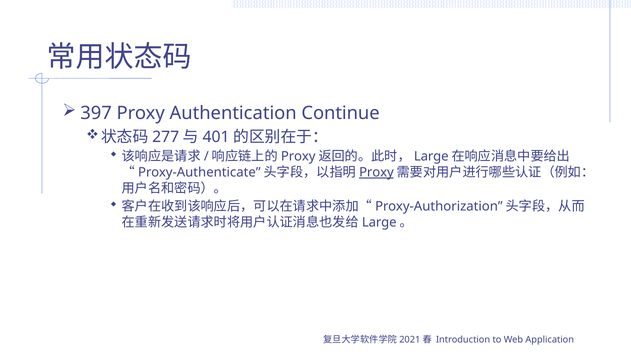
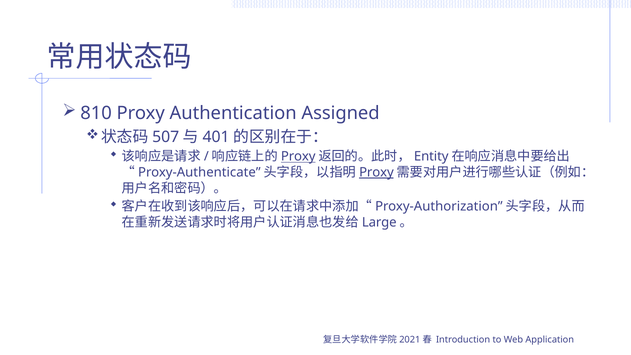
397: 397 -> 810 (96, 113)
Continue: Continue -> Assigned (341, 113)
277: 277 -> 507 (166, 137)
Proxy underline: none -> present (298, 157)
Large: Large -> Entity (431, 157)
